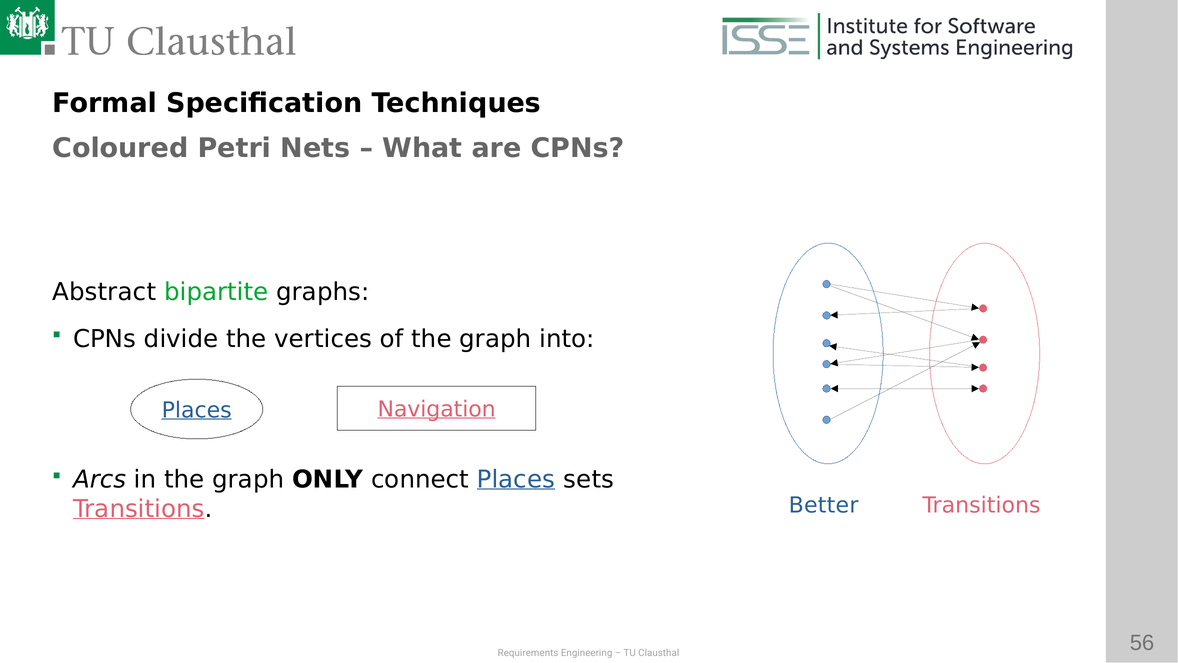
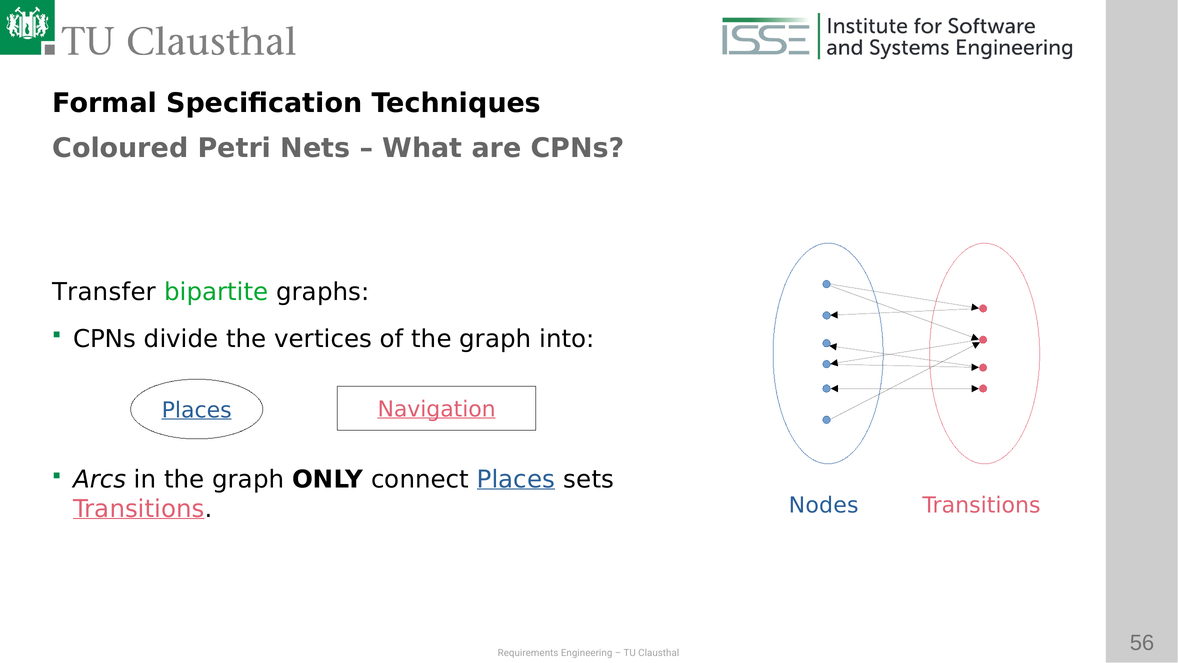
Abstract: Abstract -> Transfer (104, 292)
Better: Better -> Nodes (824, 505)
